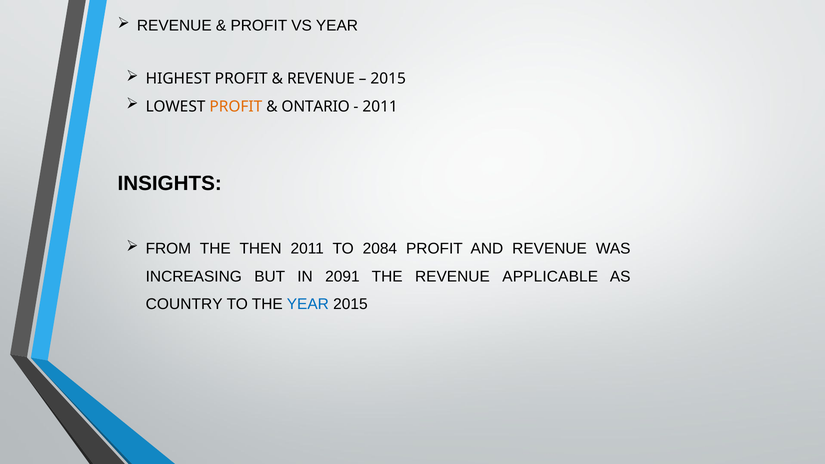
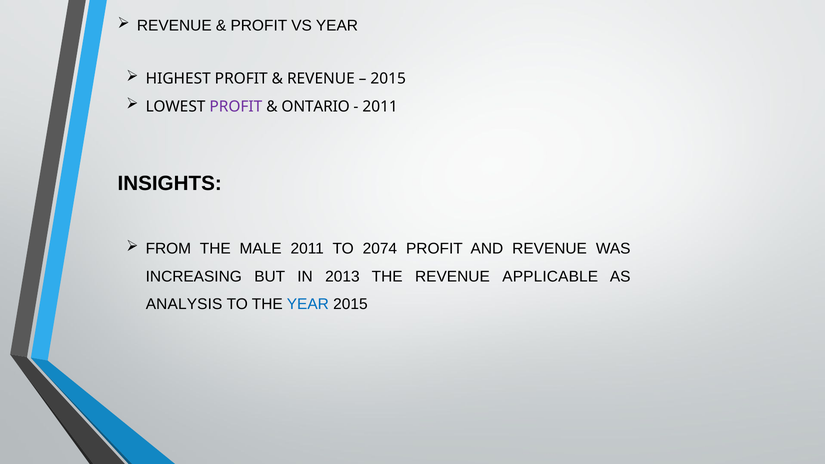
PROFIT colour: orange -> purple (236, 106)
THEN: THEN -> MALE (261, 249)
2084: 2084 -> 2074 (380, 249)
2091: 2091 -> 2013 (342, 277)
COUNTRY: COUNTRY -> ANALYSIS (184, 304)
